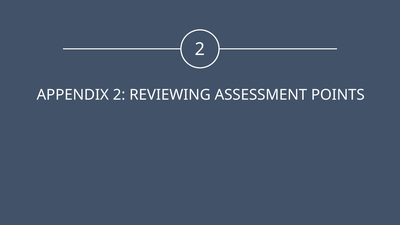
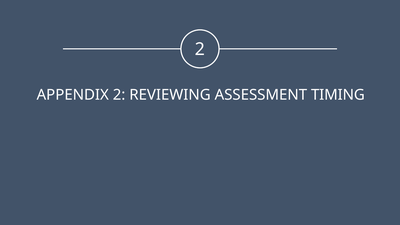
POINTS: POINTS -> TIMING (338, 95)
